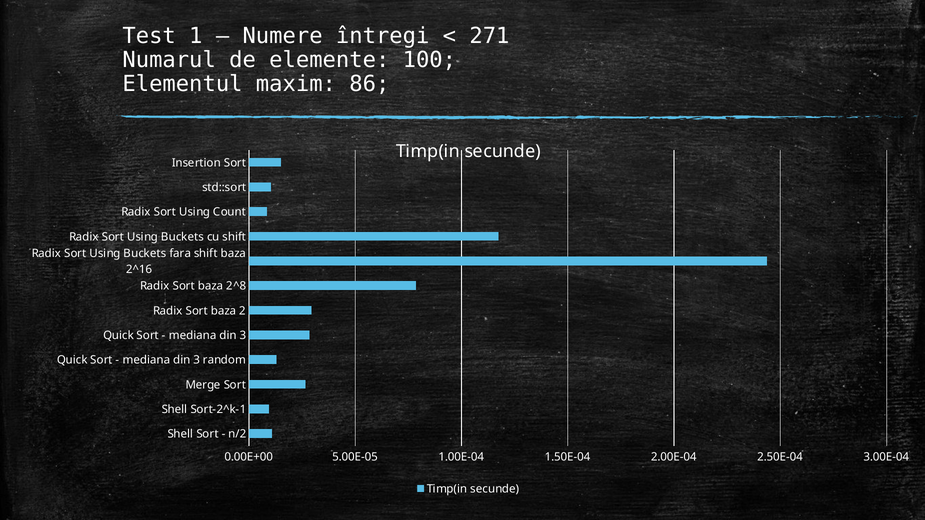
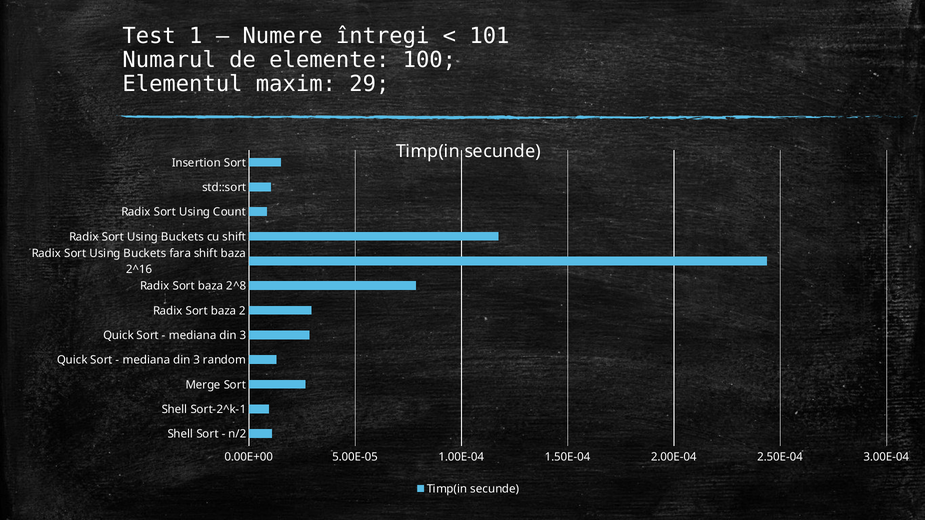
271: 271 -> 101 (489, 36)
86: 86 -> 29 (369, 84)
